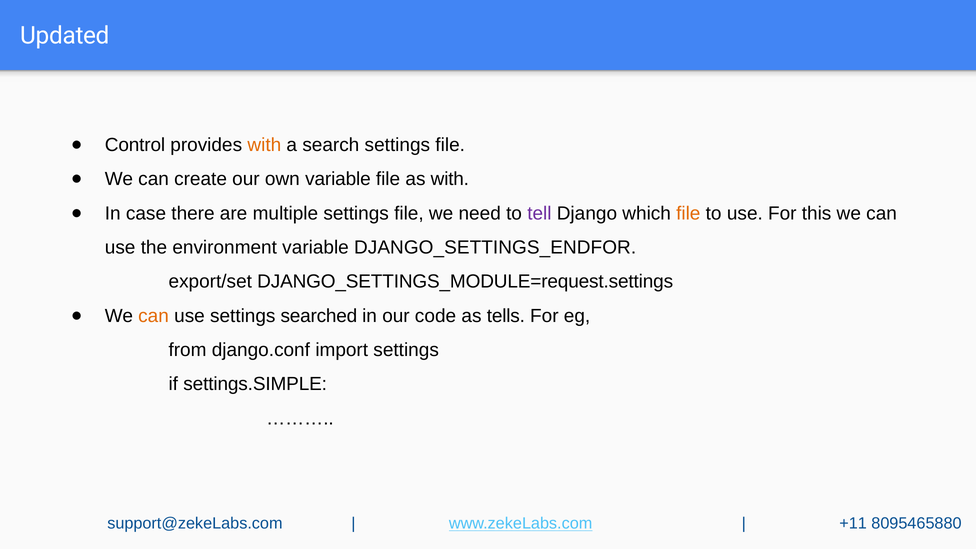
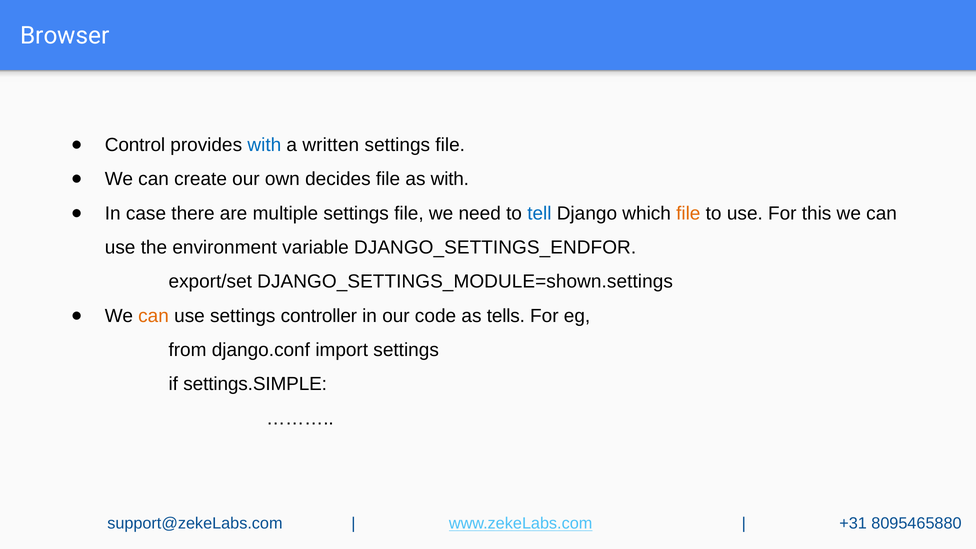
Updated: Updated -> Browser (65, 36)
with colour: orange -> blue (264, 145)
search: search -> written (331, 145)
own variable: variable -> decides (338, 179)
tell colour: purple -> blue (539, 213)
DJANGO_SETTINGS_MODULE=request.settings: DJANGO_SETTINGS_MODULE=request.settings -> DJANGO_SETTINGS_MODULE=shown.settings (465, 282)
searched: searched -> controller (319, 316)
+11: +11 -> +31 (853, 524)
